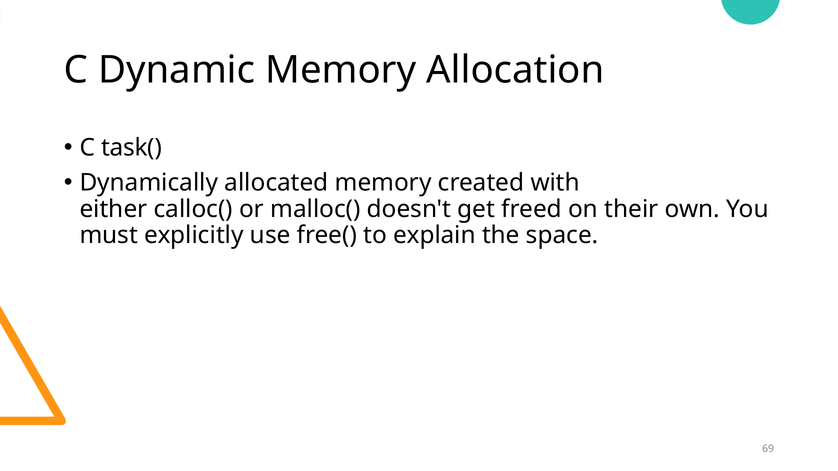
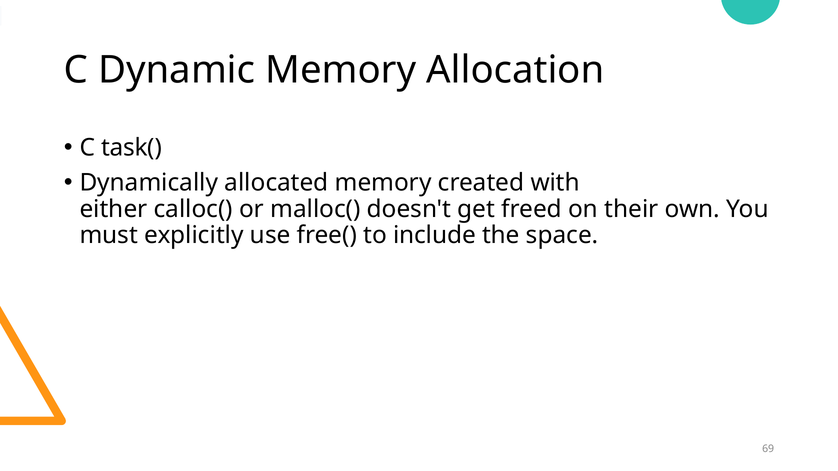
explain: explain -> include (434, 236)
